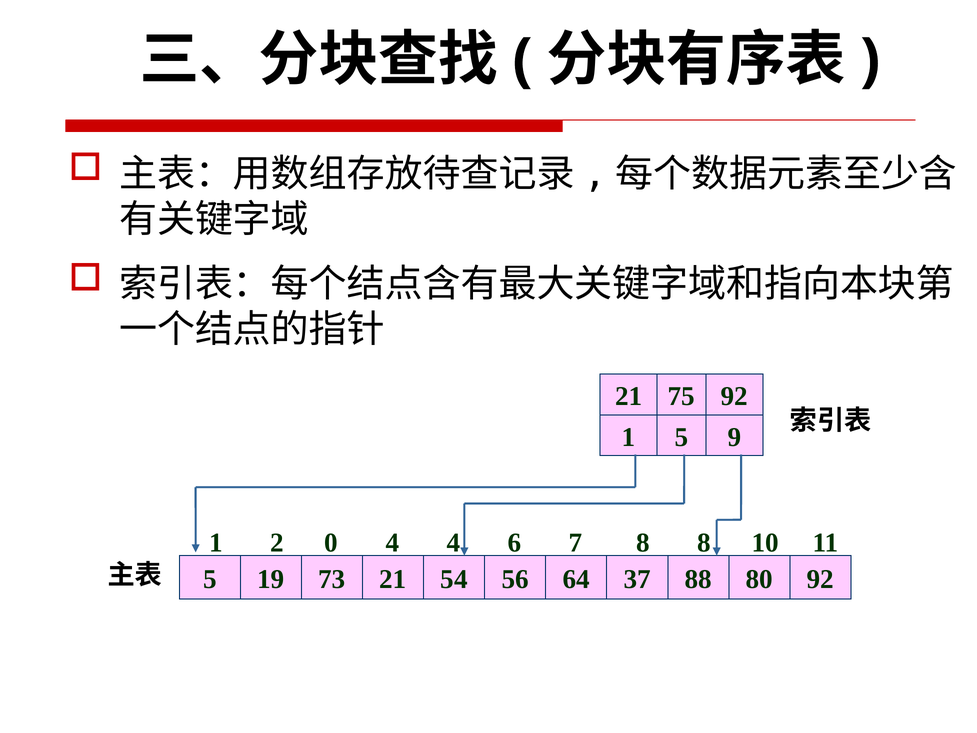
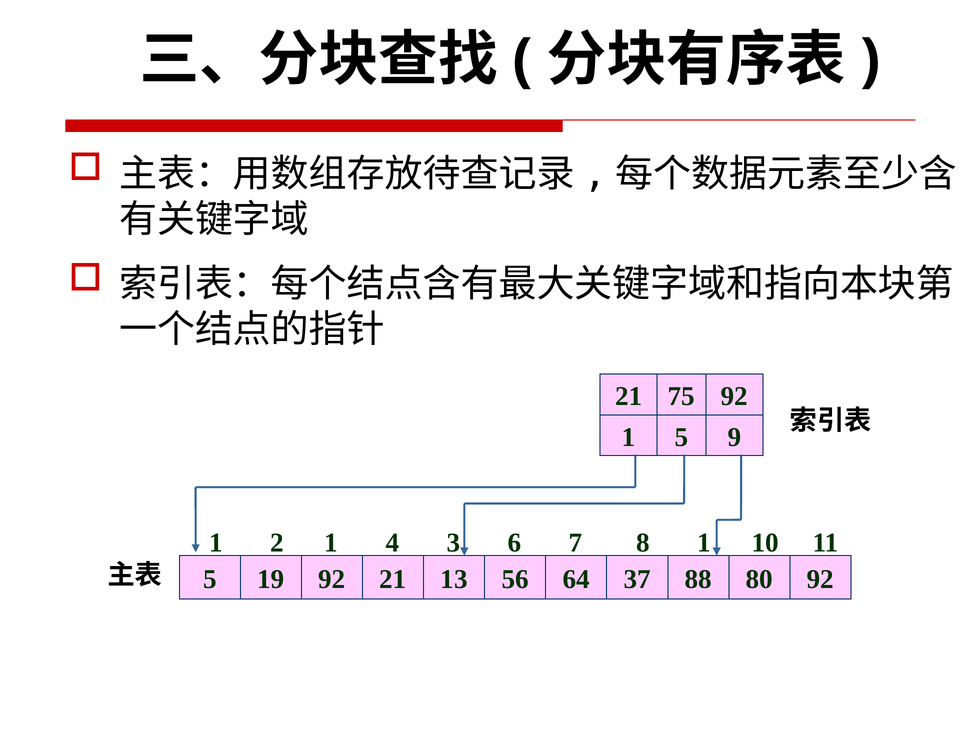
2 0: 0 -> 1 (331, 543)
4 4: 4 -> 3 (453, 543)
8 8: 8 -> 1 (704, 543)
19 73: 73 -> 92 (332, 579)
54: 54 -> 13 (454, 579)
